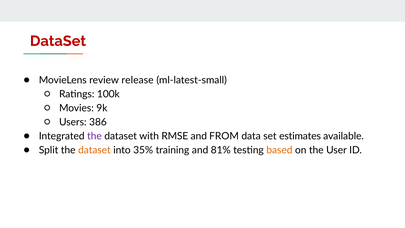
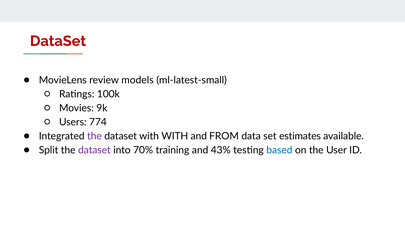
release: release -> models (138, 80)
386: 386 -> 774 (98, 122)
with RMSE: RMSE -> WITH (175, 136)
dataset colour: orange -> purple (94, 150)
35%: 35% -> 70% (143, 150)
81%: 81% -> 43% (221, 150)
based colour: orange -> blue (279, 150)
